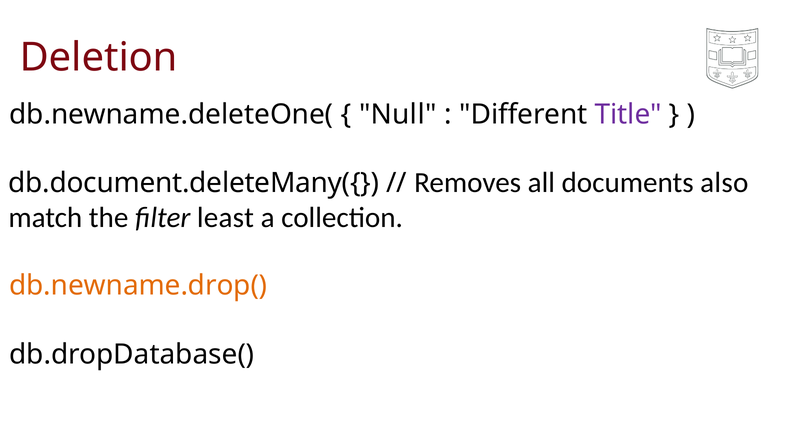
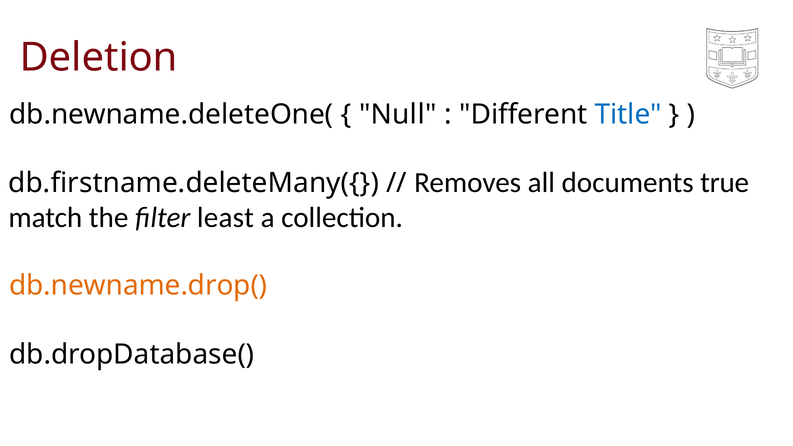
Title colour: purple -> blue (628, 115)
db.document.deleteMany({: db.document.deleteMany({ -> db.firstname.deleteMany({ (194, 183)
also: also -> true (725, 183)
